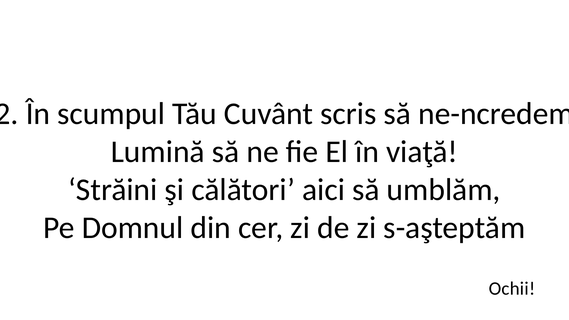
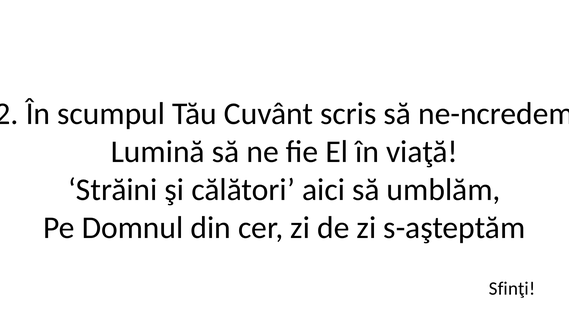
Ochii: Ochii -> Sfinţi (512, 289)
